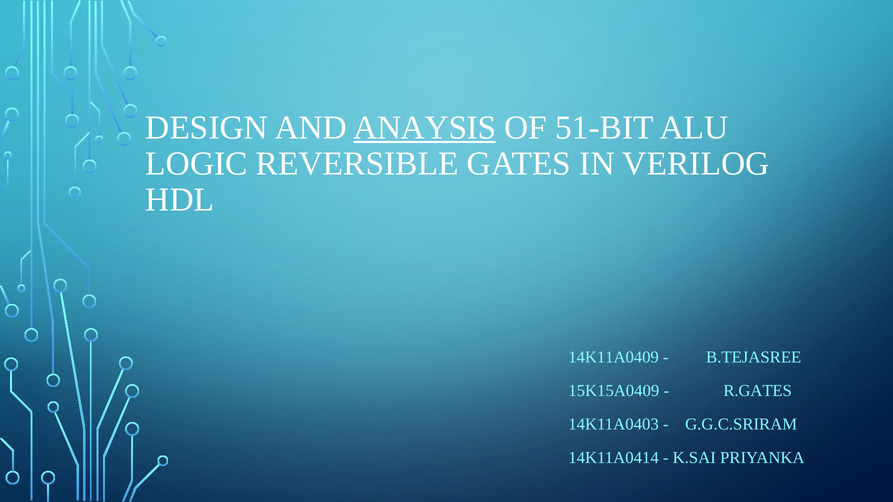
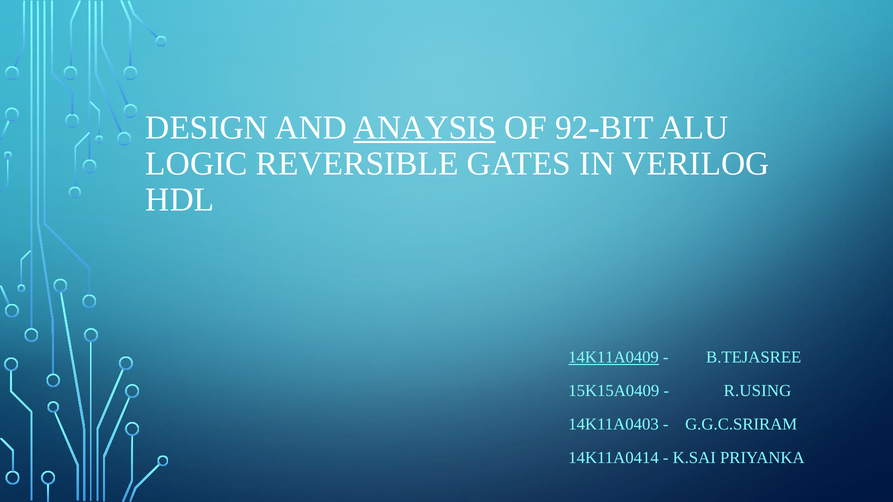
51-BIT: 51-BIT -> 92-BIT (604, 128)
14K11A0409 underline: none -> present (614, 358)
R.GATES: R.GATES -> R.USING (757, 391)
